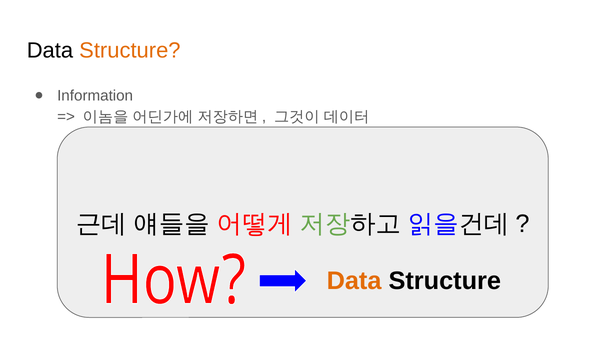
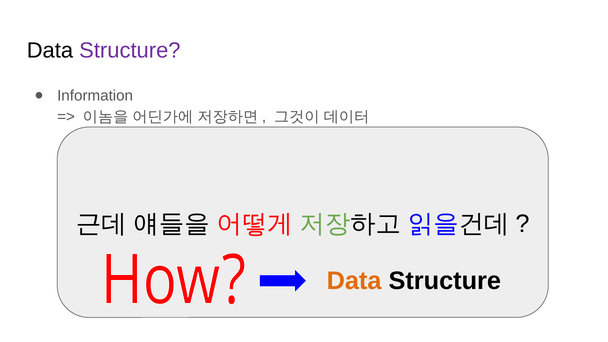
Structure colour: orange -> purple (130, 50)
